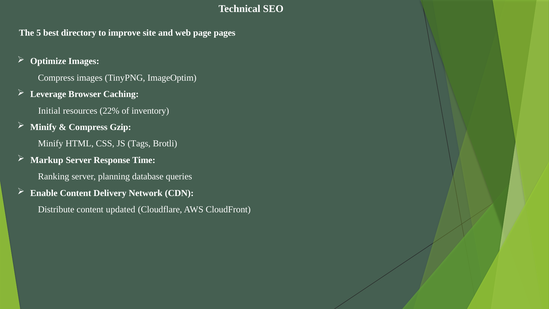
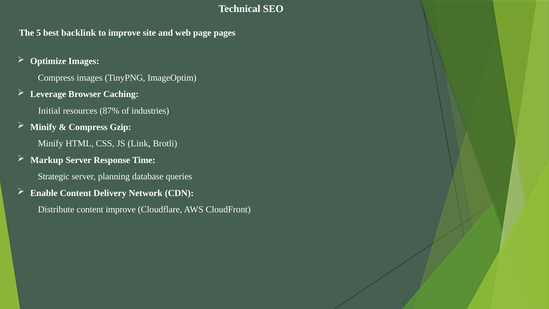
directory: directory -> backlink (79, 33)
22%: 22% -> 87% (110, 111)
inventory: inventory -> industries (150, 111)
Tags: Tags -> Link (139, 144)
Ranking: Ranking -> Strategic (54, 176)
content updated: updated -> improve (121, 209)
